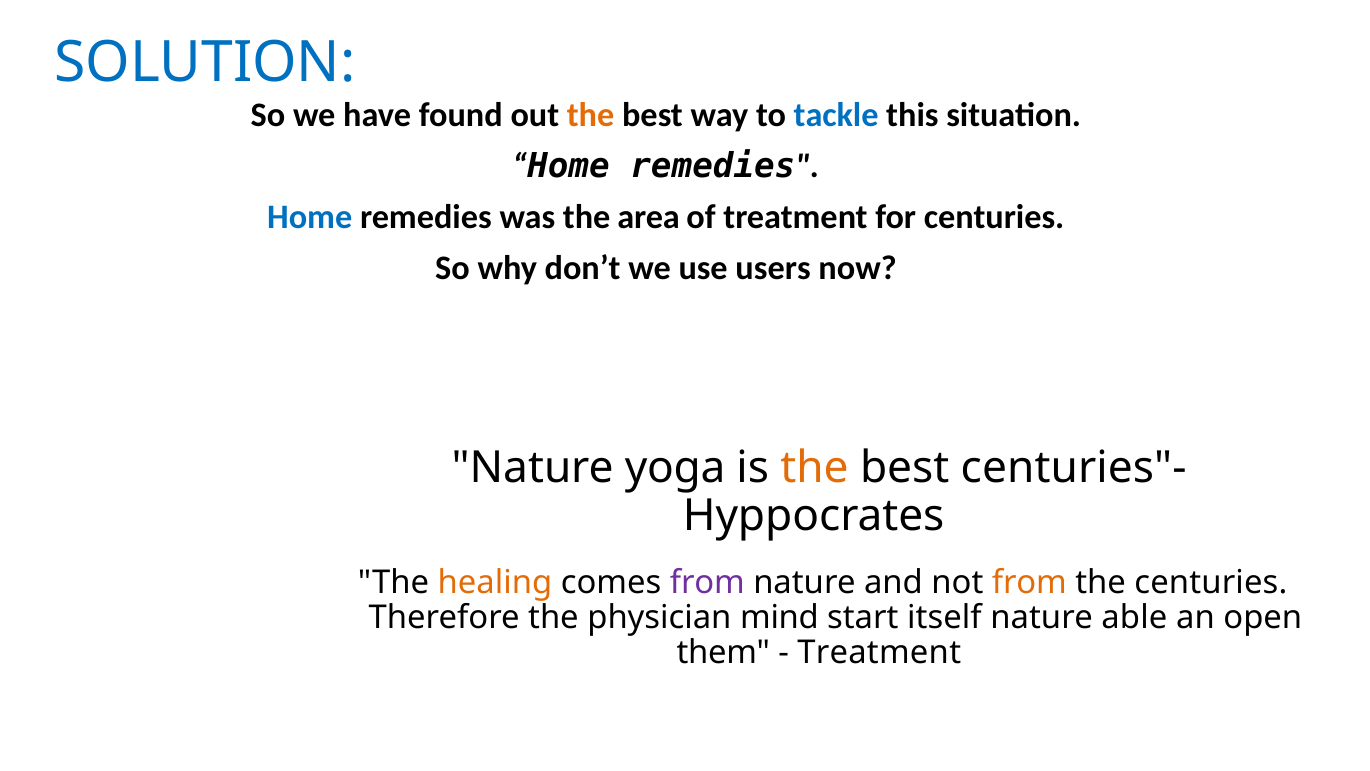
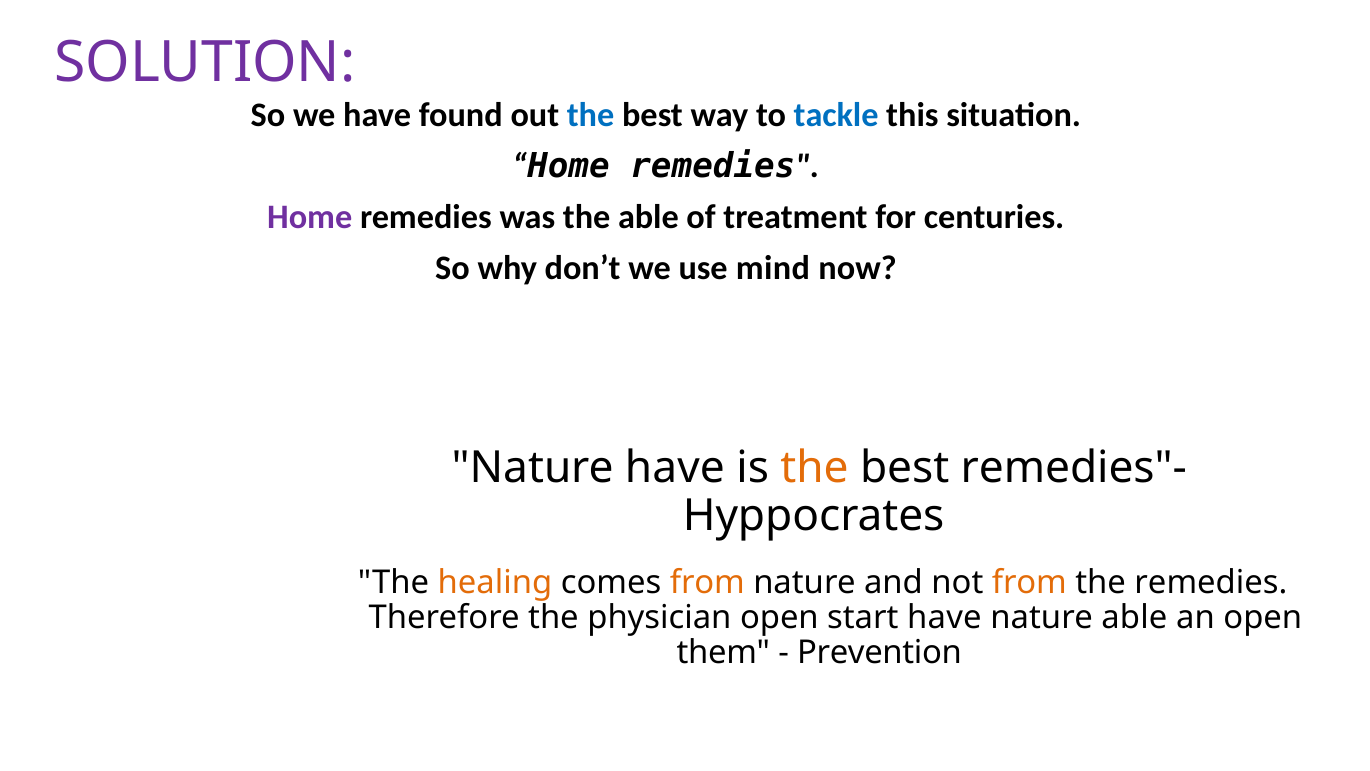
SOLUTION colour: blue -> purple (205, 63)
the colour: orange -> blue (591, 115)
Home colour: blue -> purple (310, 217)
the area: area -> able (648, 217)
users: users -> mind (773, 269)
Nature yoga: yoga -> have (675, 468)
centuries"-: centuries"- -> remedies"- (1074, 468)
from colour: purple -> orange (707, 582)
the centuries: centuries -> remedies (1211, 582)
physician mind: mind -> open (779, 617)
start itself: itself -> have (944, 617)
Treatment: Treatment -> Prevention (879, 653)
